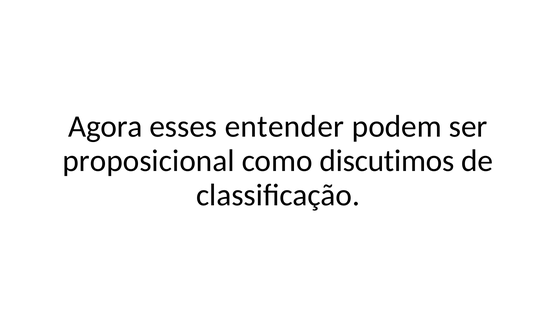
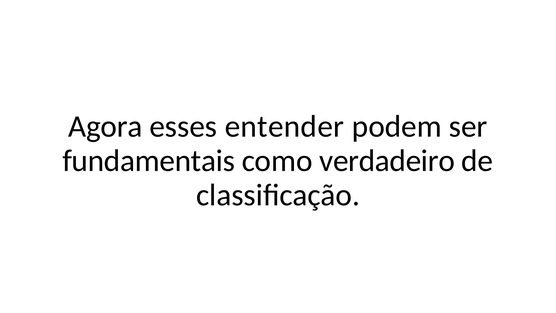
proposicional: proposicional -> fundamentais (149, 161)
discutimos: discutimos -> verdadeiro (387, 161)
